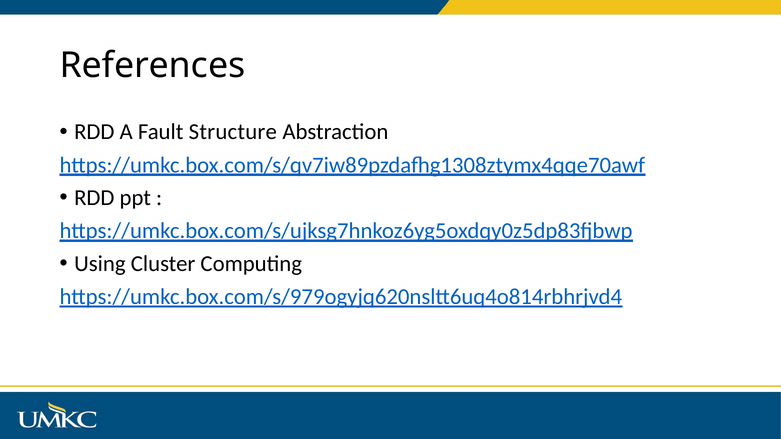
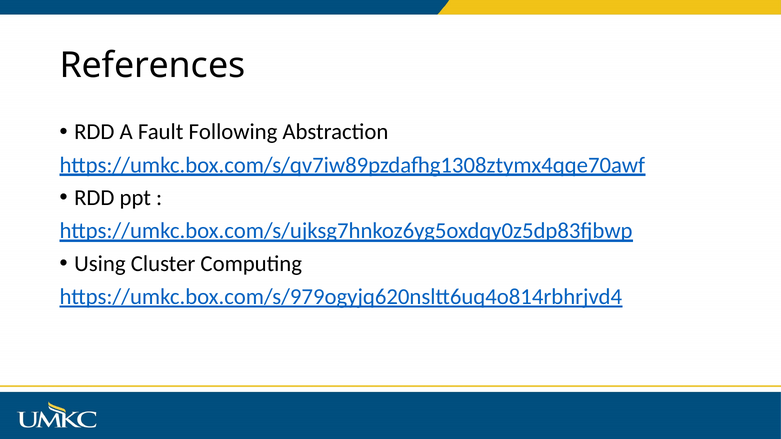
Structure: Structure -> Following (233, 132)
